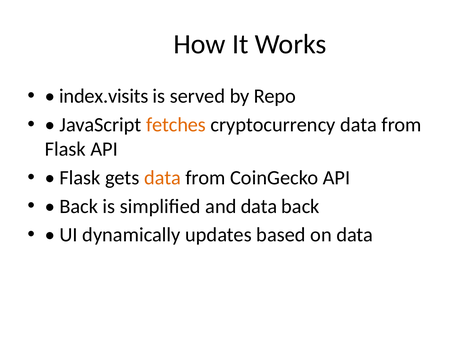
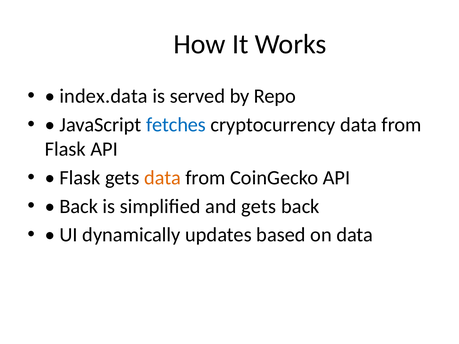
index.visits: index.visits -> index.data (104, 96)
fetches colour: orange -> blue (176, 125)
and data: data -> gets (259, 206)
